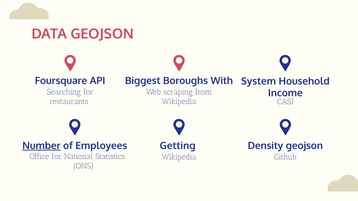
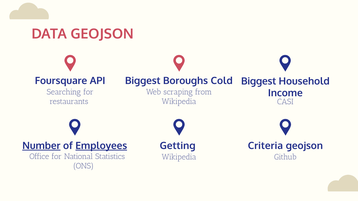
With: With -> Cold (222, 81)
System: System -> Biggest (259, 81)
Employees underline: none -> present (101, 146)
Density: Density -> Criteria (265, 146)
